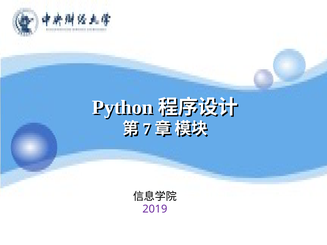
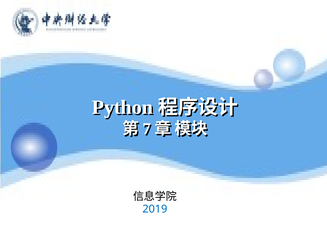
2019 colour: purple -> blue (155, 209)
